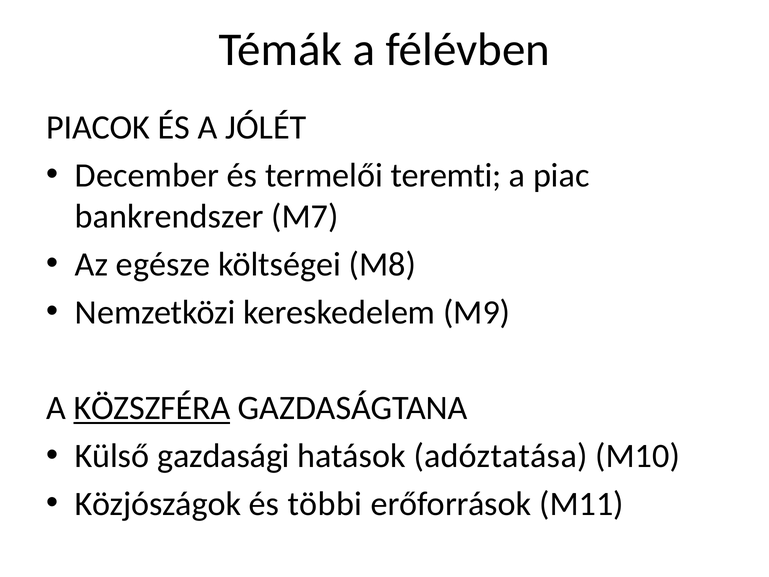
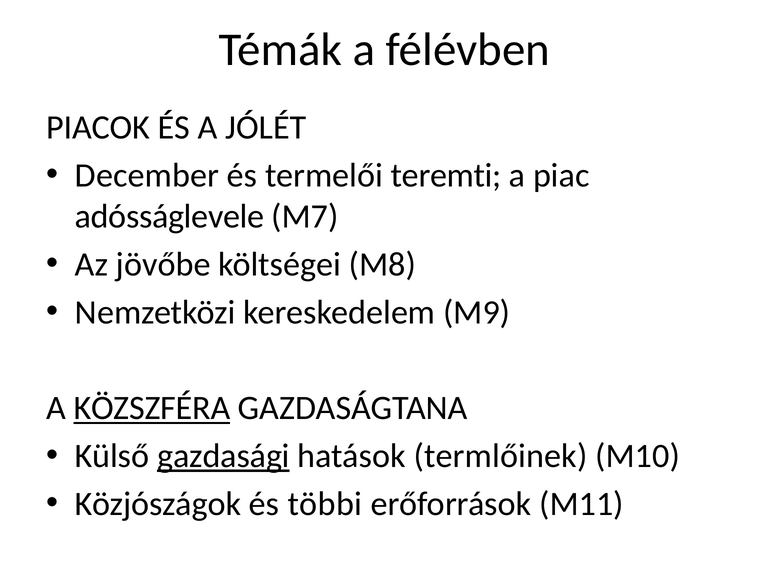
bankrendszer: bankrendszer -> adósságlevele (170, 216)
egésze: egésze -> jövőbe (163, 264)
gazdasági underline: none -> present (223, 456)
adóztatása: adóztatása -> termlőinek (501, 456)
